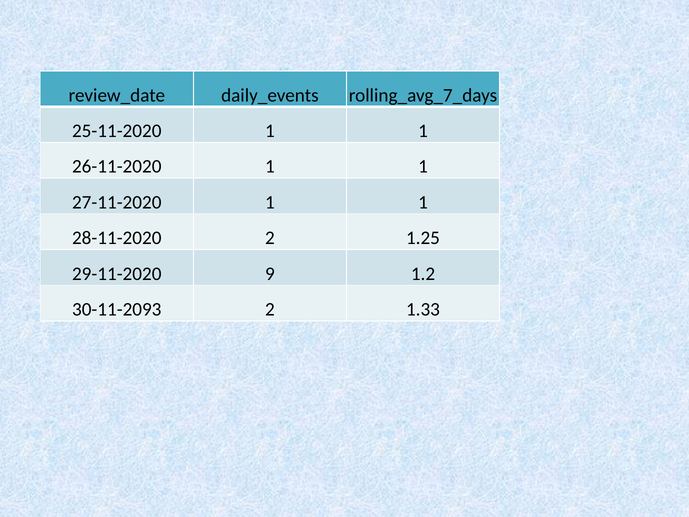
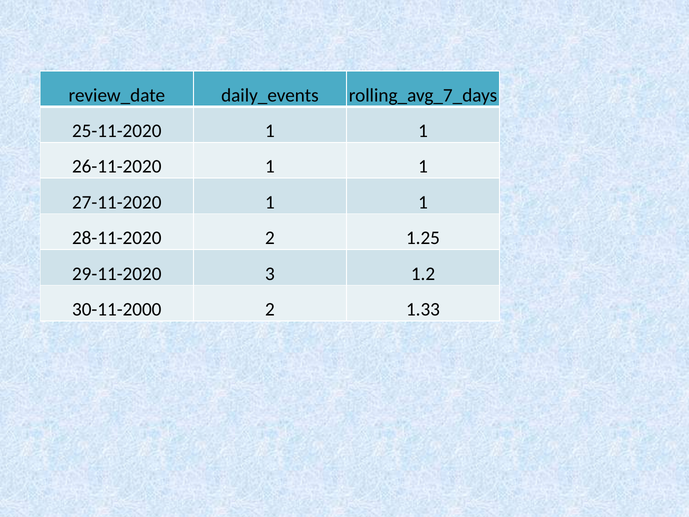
9: 9 -> 3 (270, 274)
30-11-2093: 30-11-2093 -> 30-11-2000 (117, 309)
